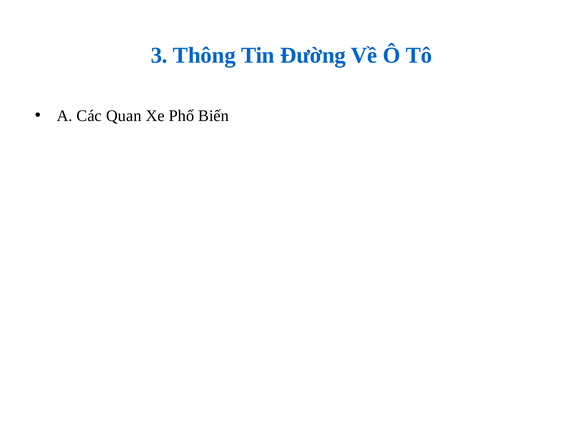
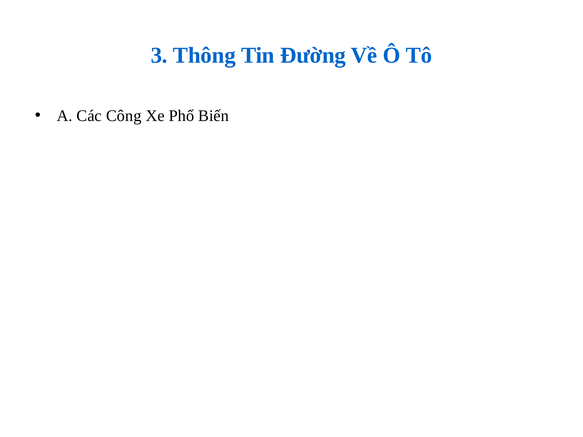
Quan: Quan -> Công (124, 116)
